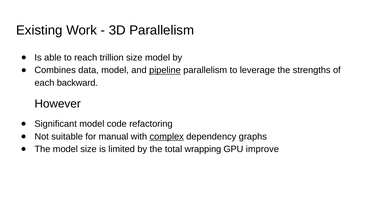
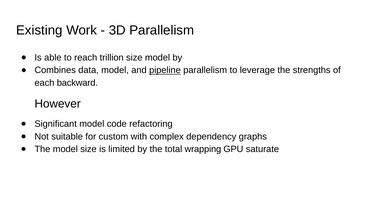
manual: manual -> custom (113, 137)
complex underline: present -> none (167, 137)
improve: improve -> saturate (262, 149)
